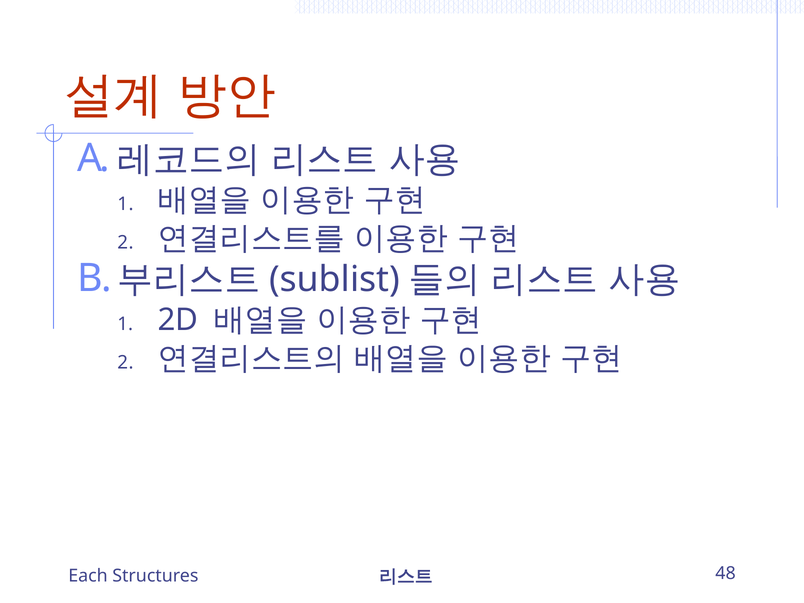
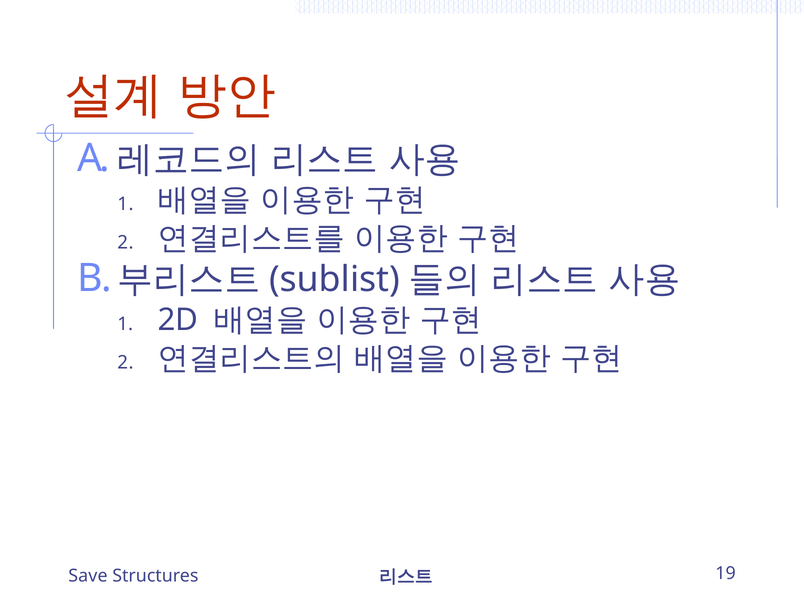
Each: Each -> Save (88, 576)
48: 48 -> 19 (726, 573)
